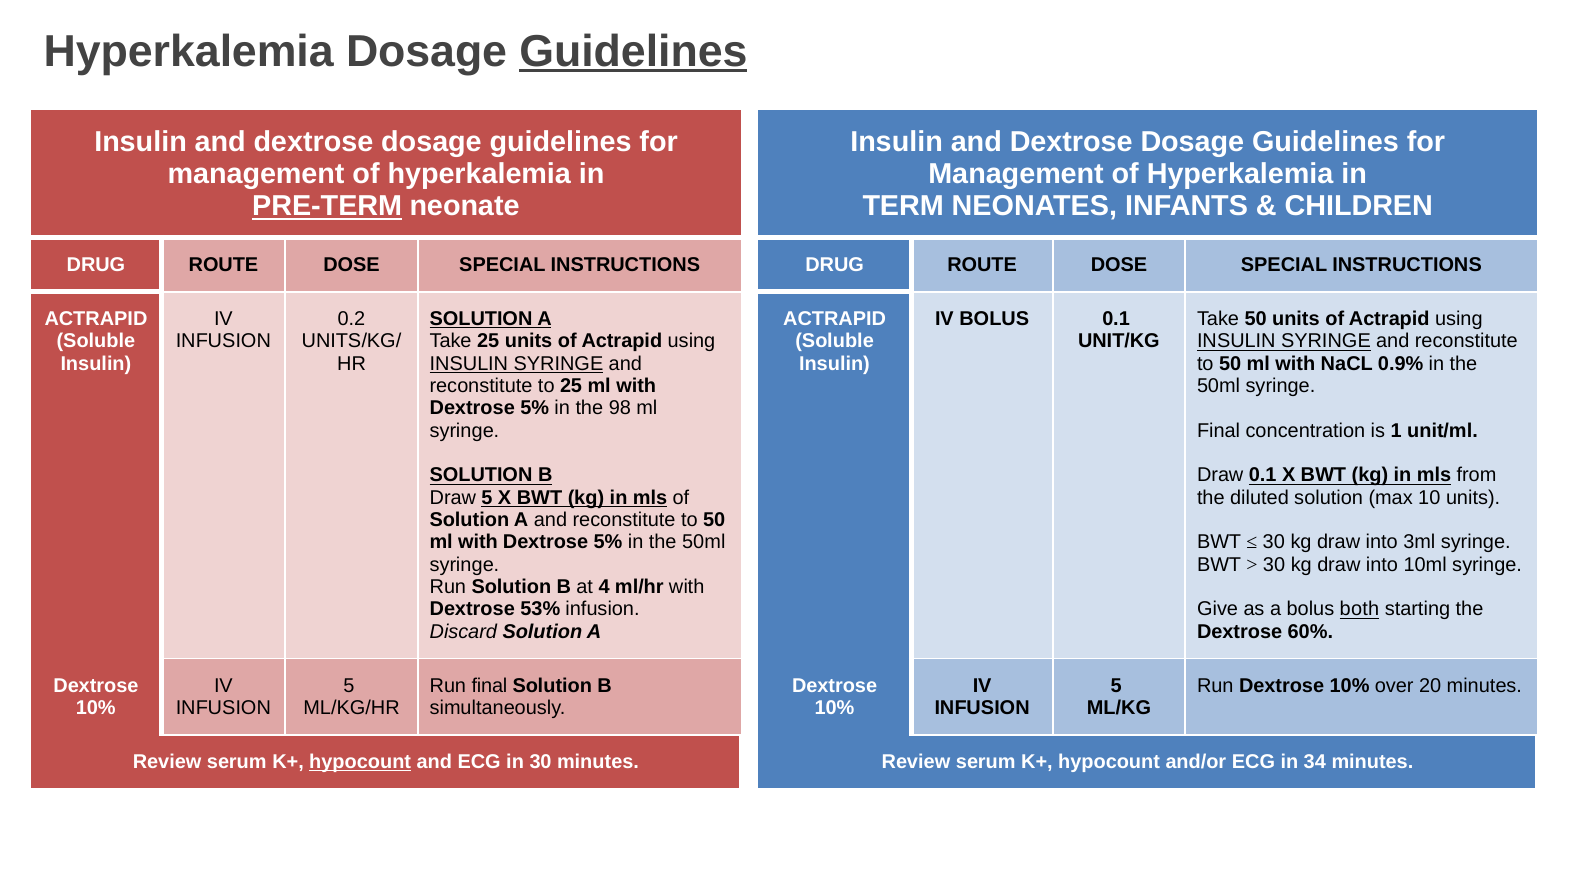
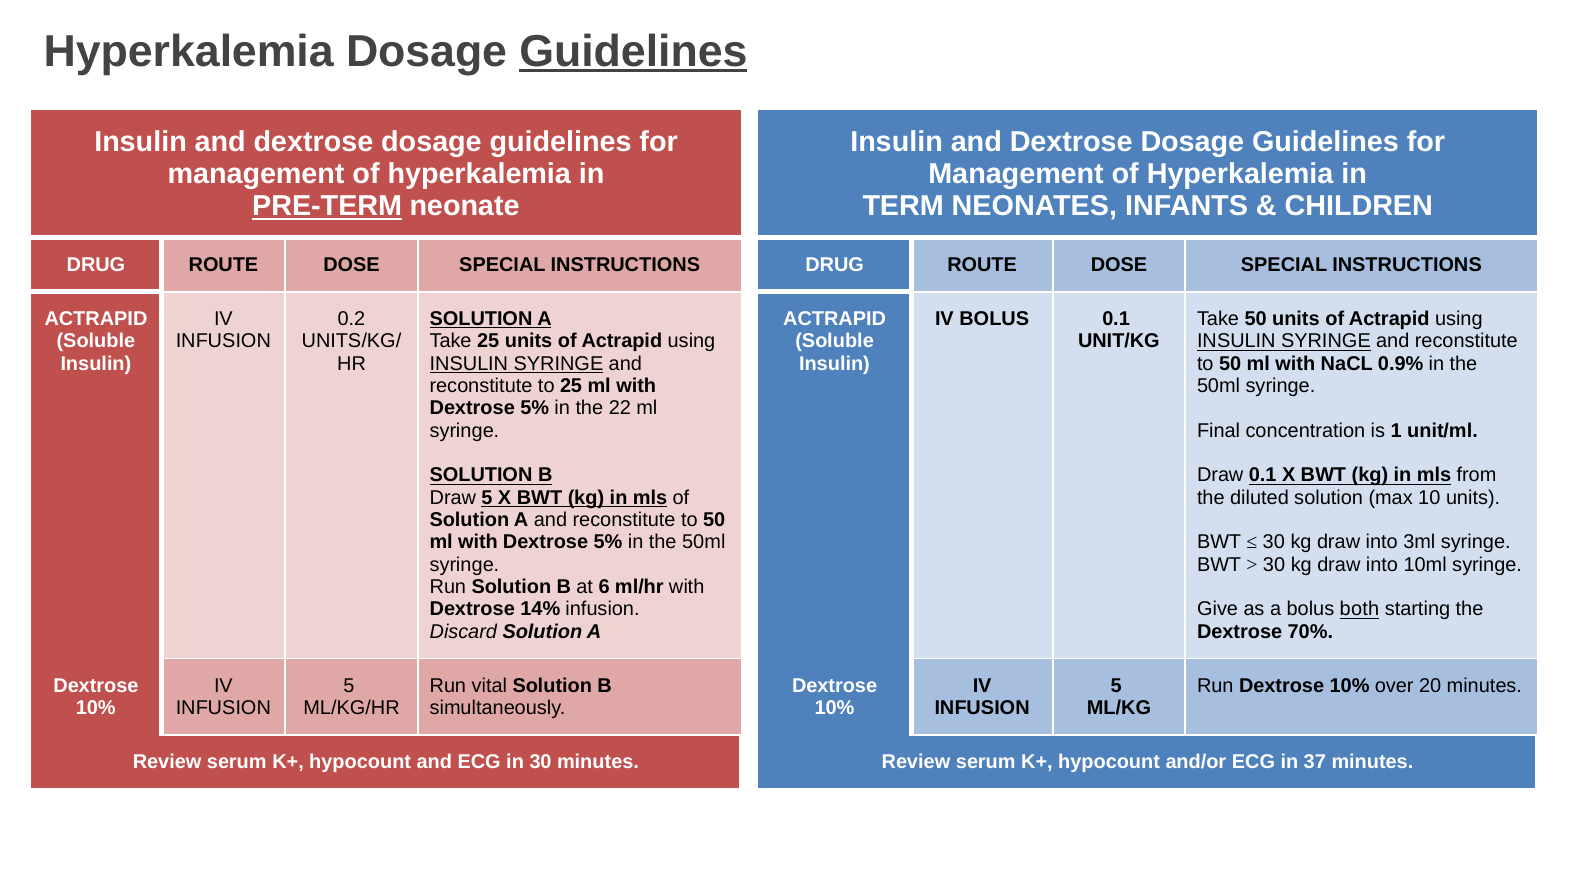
98: 98 -> 22 (620, 408)
4: 4 -> 6 (604, 587)
53%: 53% -> 14% (540, 609)
60%: 60% -> 70% (1310, 632)
Run final: final -> vital (489, 686)
hypocount underline: present -> none (360, 762)
34: 34 -> 37 (1315, 762)
